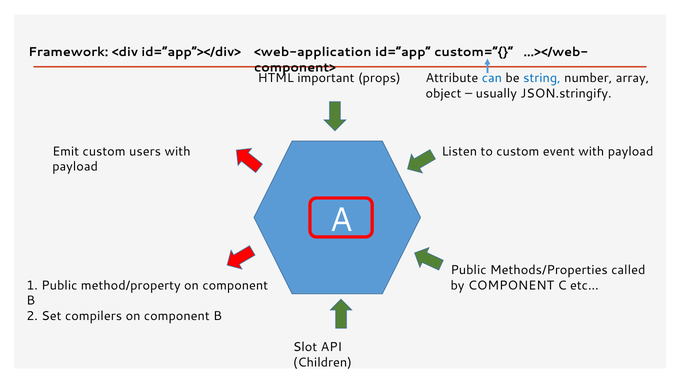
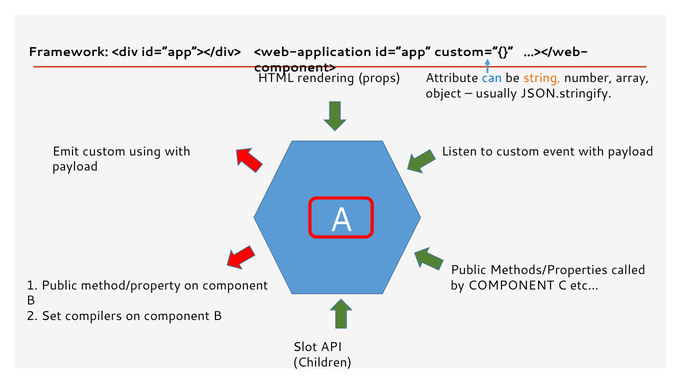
string colour: blue -> orange (542, 78)
important: important -> rendering (326, 78)
users: users -> using (145, 151)
